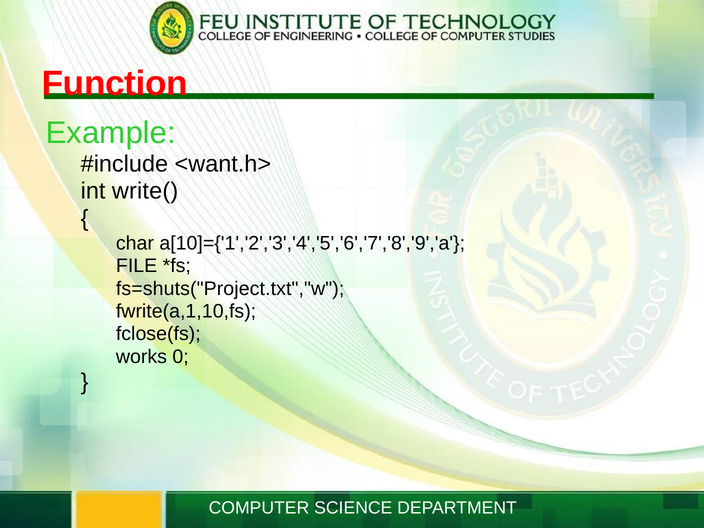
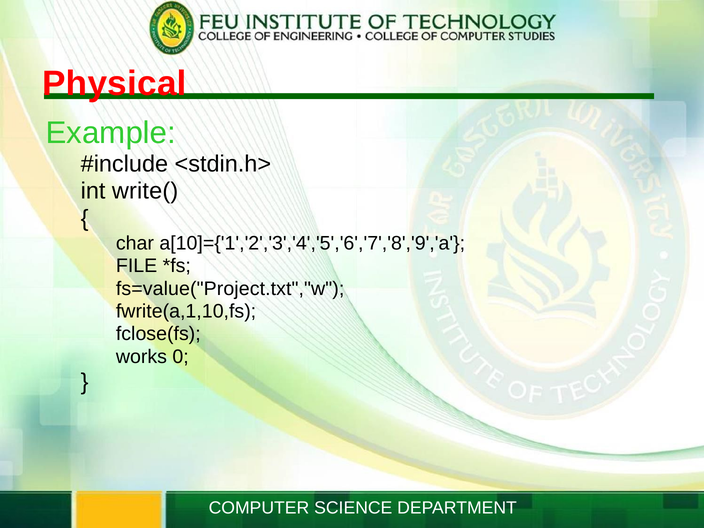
Function: Function -> Physical (114, 83)
<want.h>: <want.h> -> <stdin.h> (223, 164)
fs=shuts("Project.txt","w: fs=shuts("Project.txt","w -> fs=value("Project.txt","w (230, 289)
